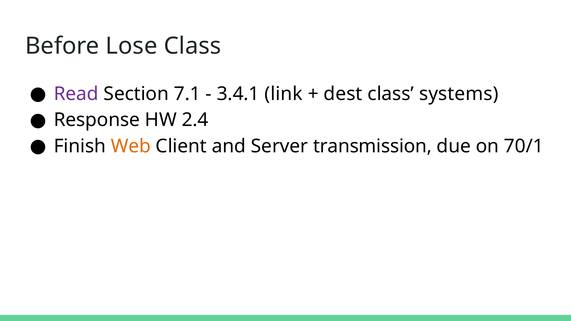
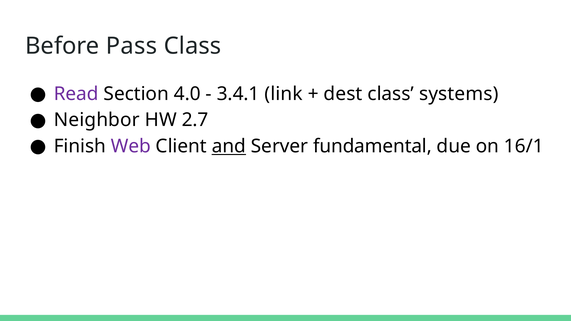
Lose: Lose -> Pass (132, 46)
7.1: 7.1 -> 4.0 (187, 94)
Response: Response -> Neighbor (97, 120)
2.4: 2.4 -> 2.7 (195, 120)
Web colour: orange -> purple (131, 146)
and underline: none -> present (229, 146)
transmission: transmission -> fundamental (372, 146)
70/1: 70/1 -> 16/1 (524, 146)
